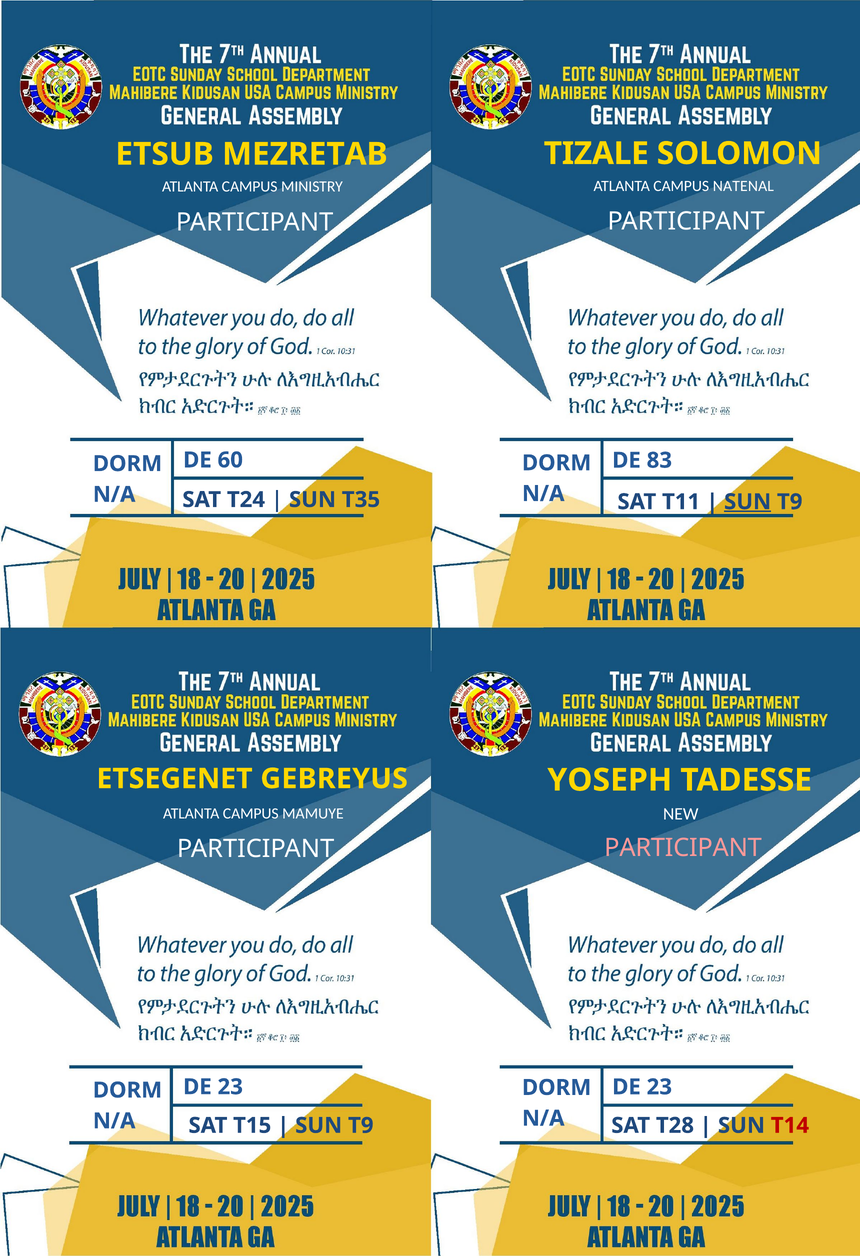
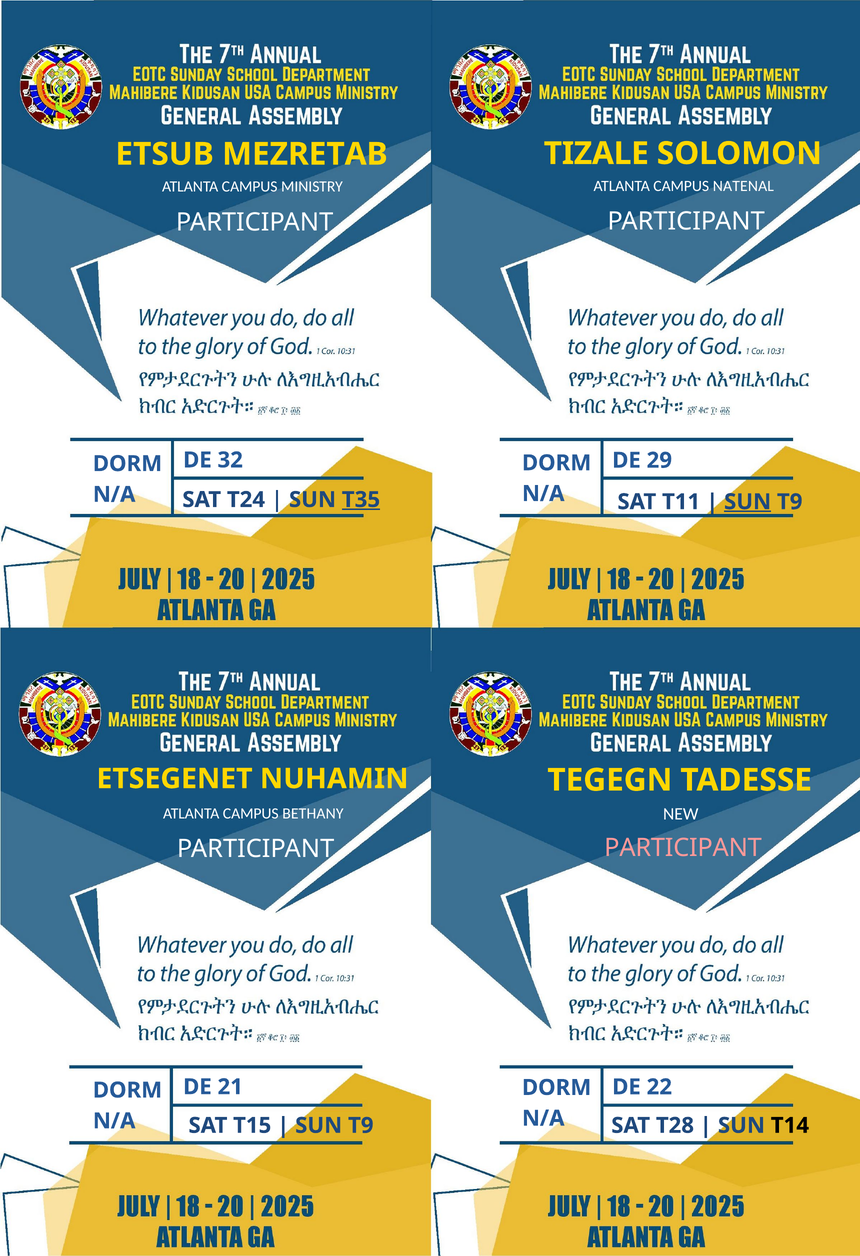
60: 60 -> 32 (230, 460)
83: 83 -> 29 (659, 460)
T35 underline: none -> present (361, 500)
GEBREYUS: GEBREYUS -> NUHAMIN (334, 779)
YOSEPH: YOSEPH -> TEGEGN (610, 780)
MAMUYE: MAMUYE -> BETHANY (313, 813)
23: 23 -> 21 (230, 1087)
23: 23 -> 22 (659, 1087)
T14 colour: red -> black (790, 1125)
